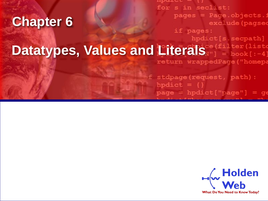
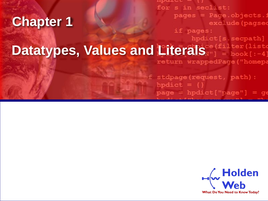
6: 6 -> 1 (69, 22)
